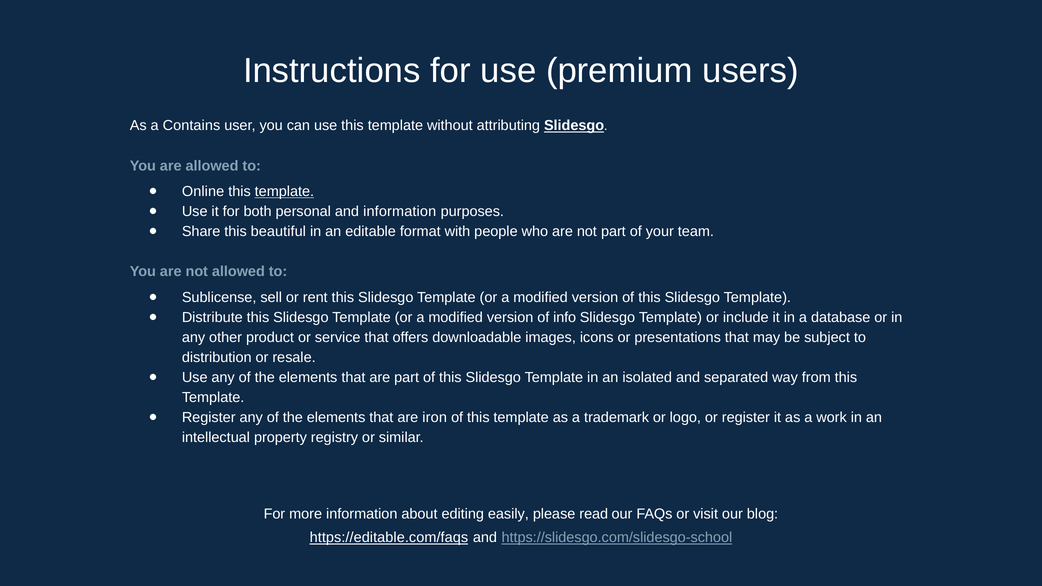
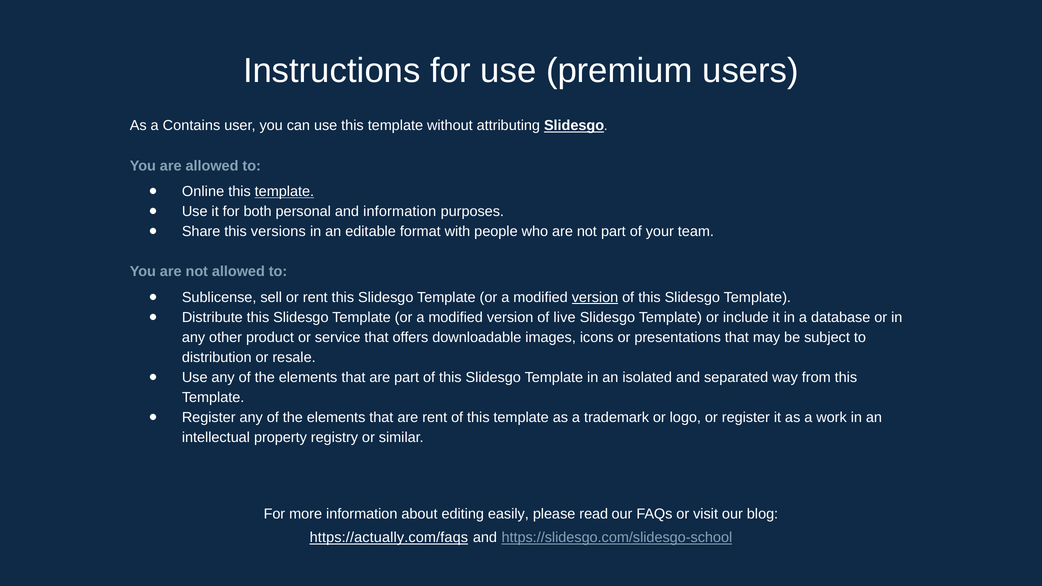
beautiful: beautiful -> versions (278, 232)
version underline: none -> present (595, 298)
info: info -> live (565, 318)
are iron: iron -> rent (435, 417)
https://editable.com/faqs: https://editable.com/faqs -> https://actually.com/faqs (389, 538)
